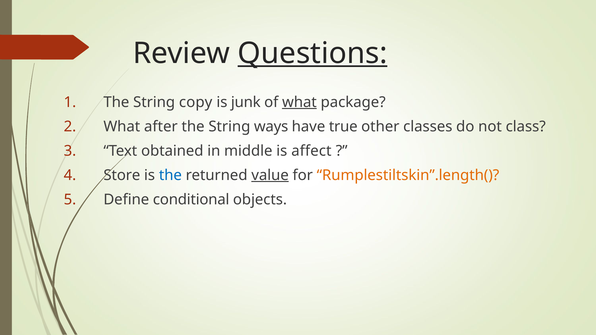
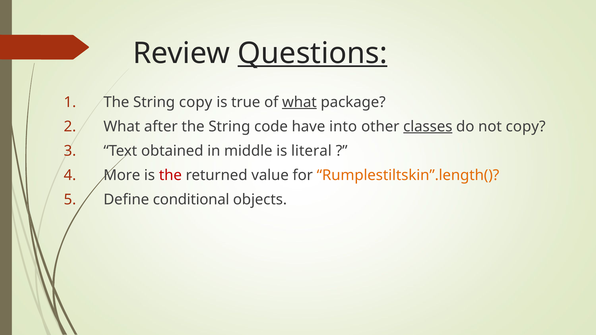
junk: junk -> true (246, 102)
ways: ways -> code (271, 127)
true: true -> into (343, 127)
classes underline: none -> present (428, 127)
not class: class -> copy (526, 127)
affect: affect -> literal (311, 151)
Store: Store -> More (122, 175)
the colour: blue -> red (170, 175)
value underline: present -> none (270, 175)
